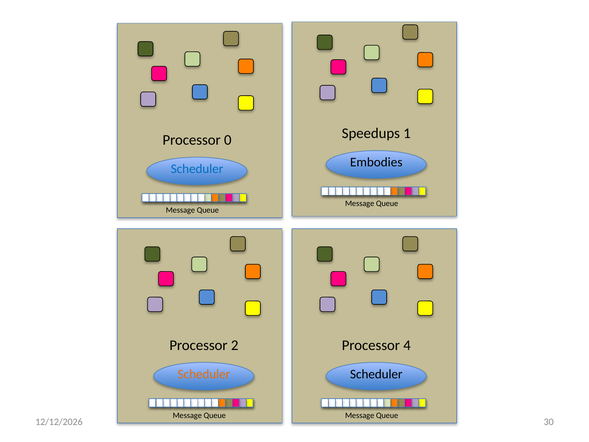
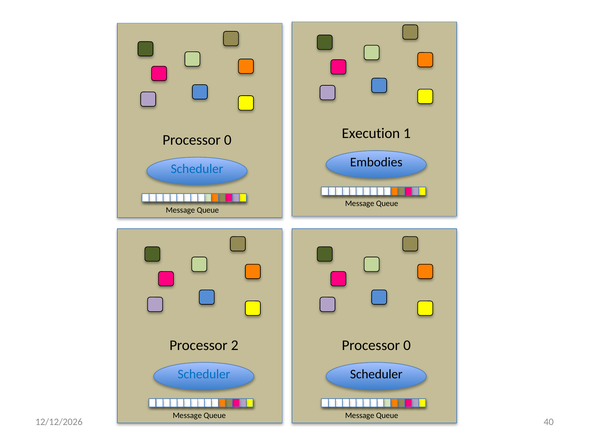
Speedups: Speedups -> Execution (371, 133)
4: 4 -> 0 (407, 345)
Scheduler colour: orange -> blue (204, 374)
30: 30 -> 40 (549, 422)
